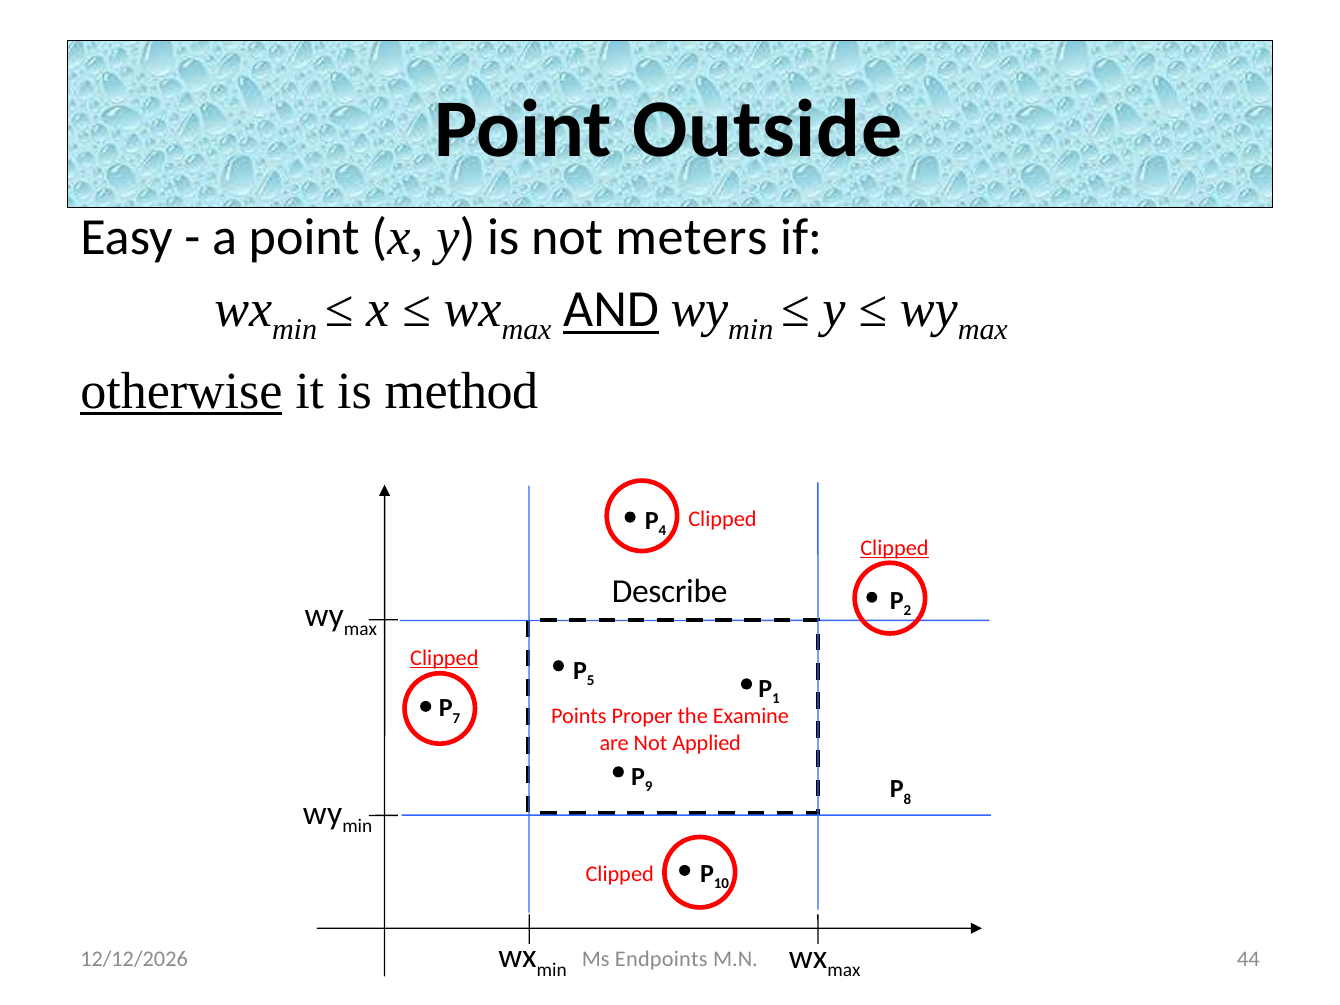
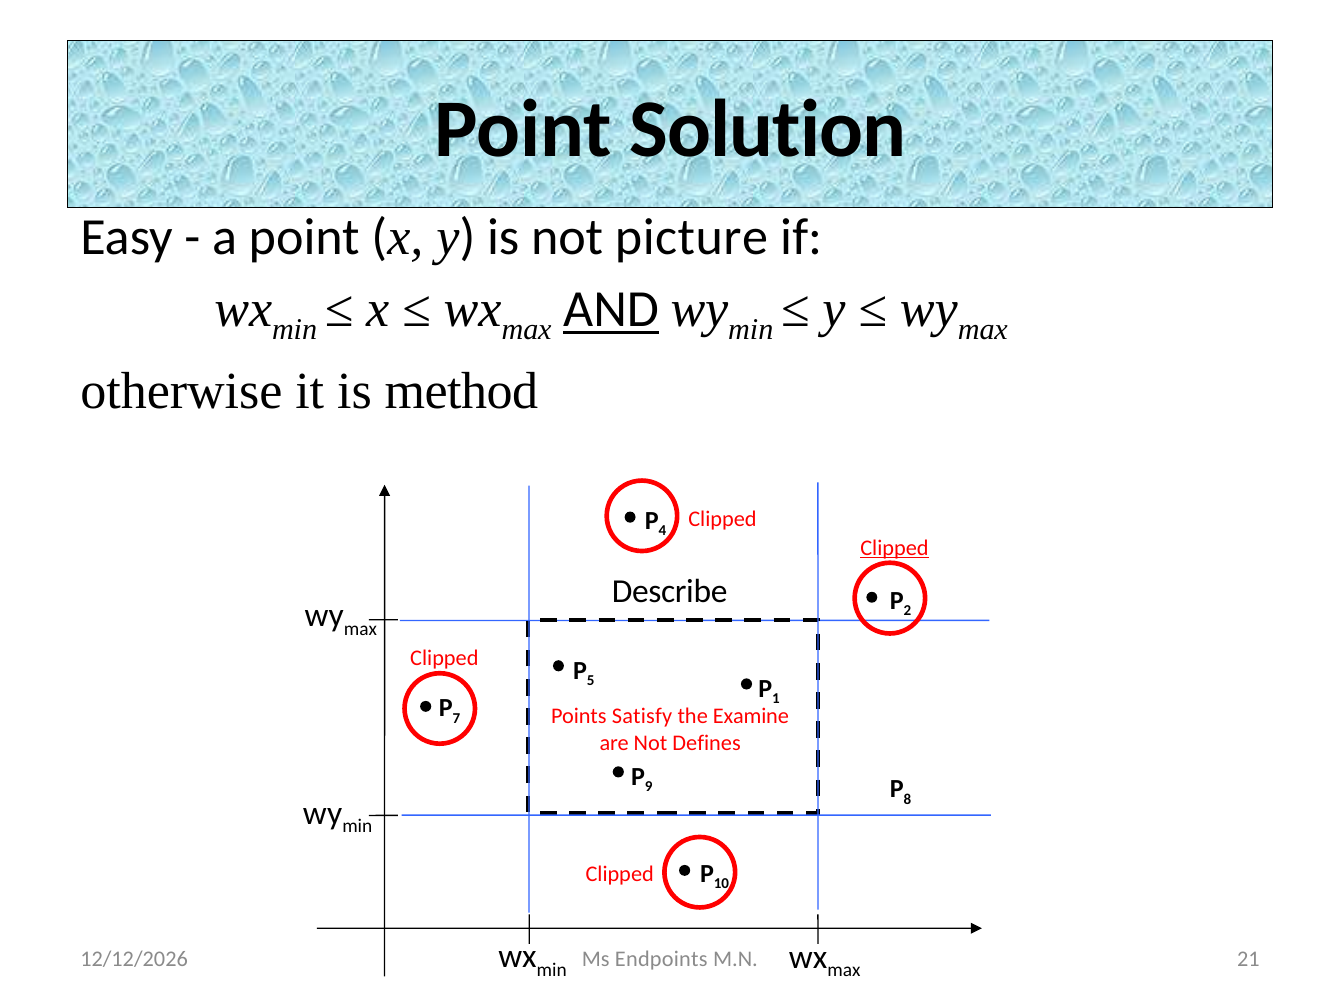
Outside: Outside -> Solution (768, 130)
meters: meters -> picture (691, 237)
otherwise underline: present -> none (181, 391)
Clipped underline: present -> none (444, 658)
Proper: Proper -> Satisfy (642, 716)
Applied: Applied -> Defines (707, 743)
44: 44 -> 21 (1248, 960)
